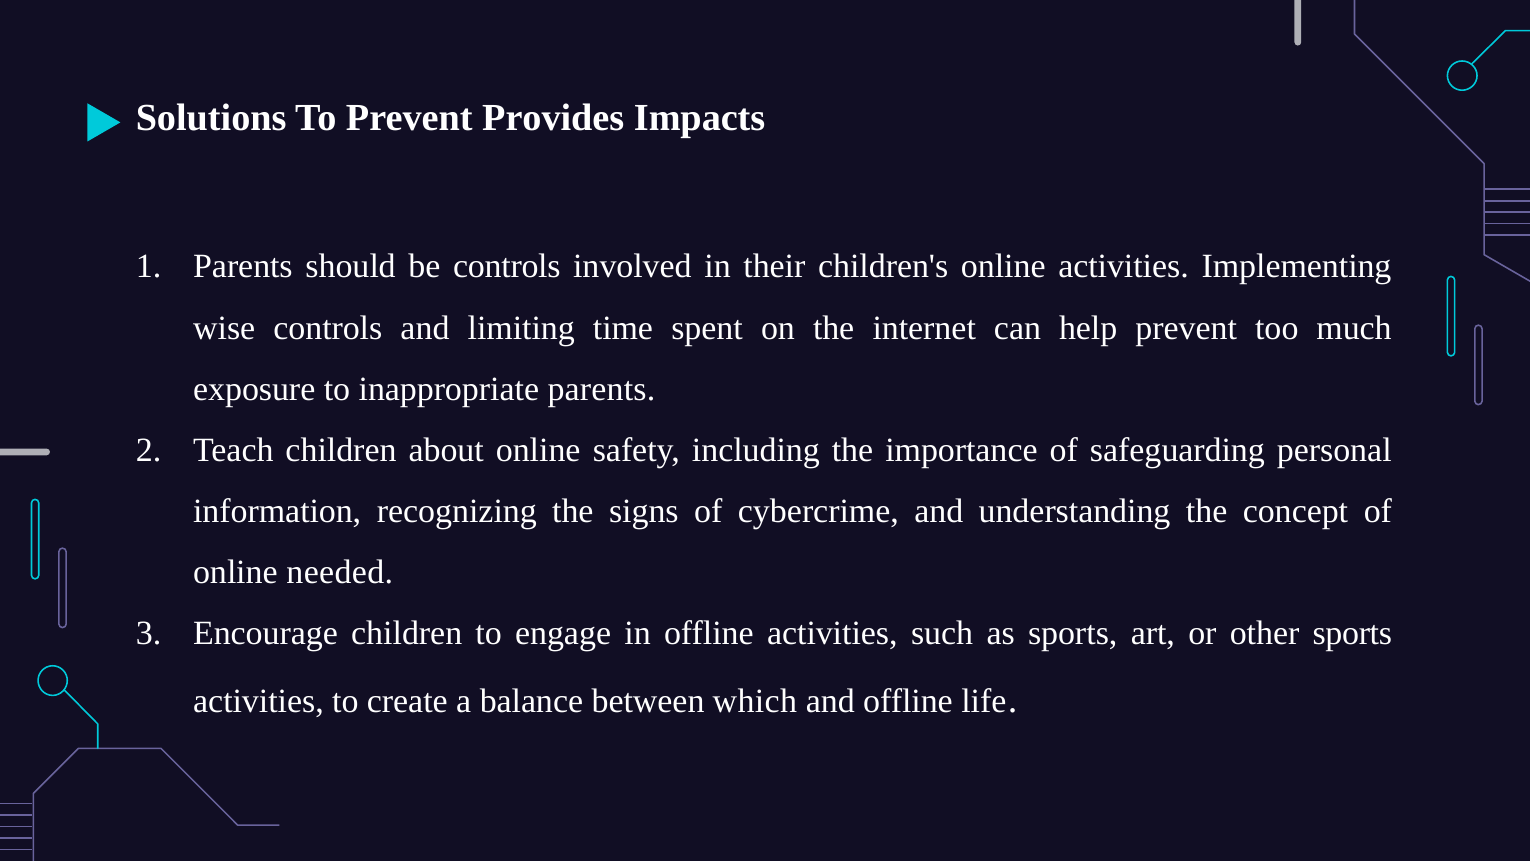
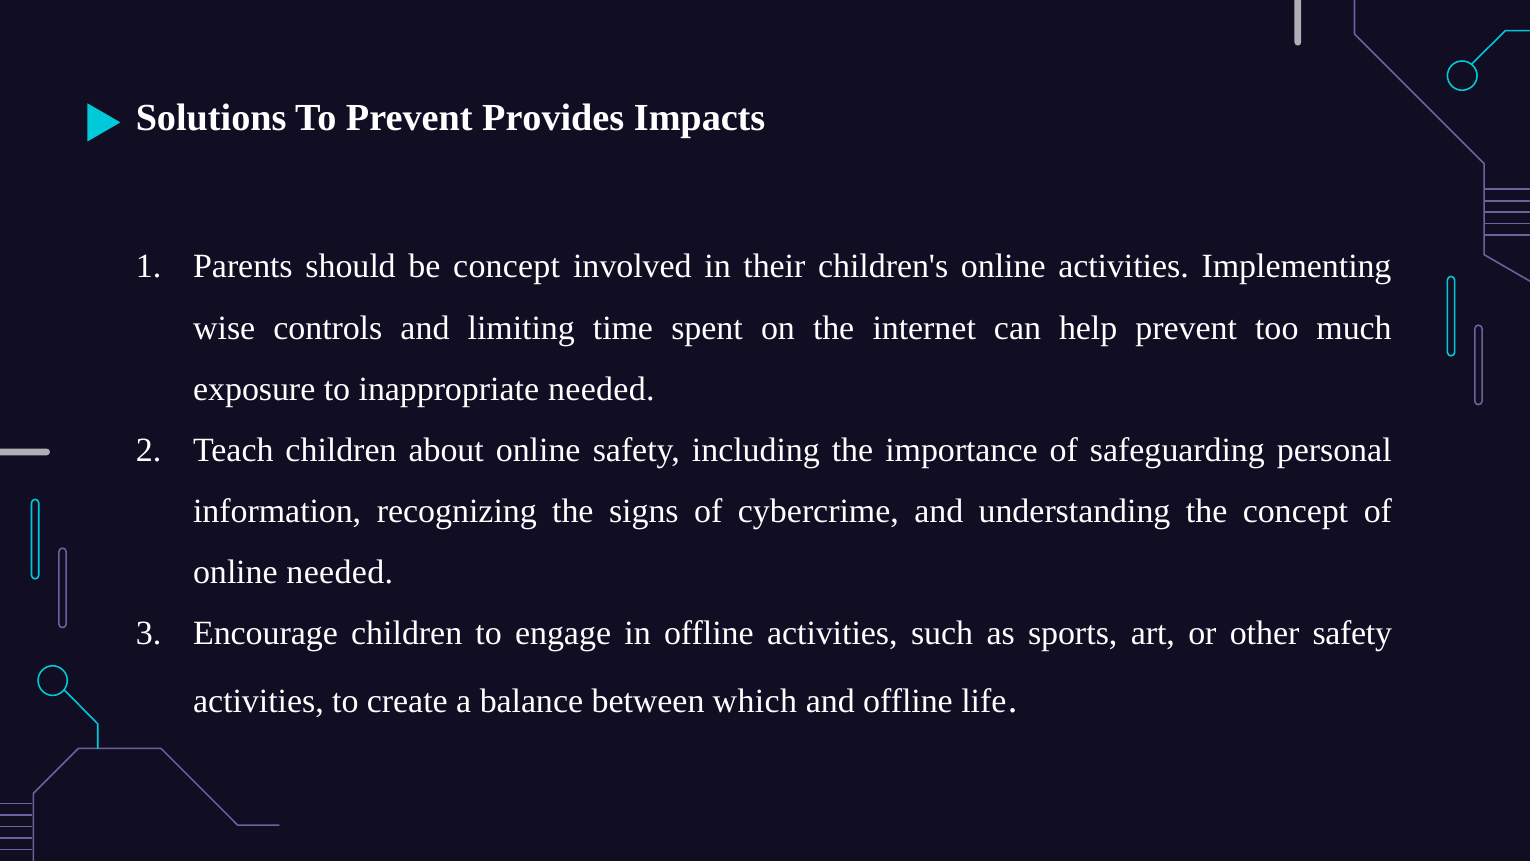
be controls: controls -> concept (507, 267)
inappropriate parents: parents -> needed (601, 389)
other sports: sports -> safety (1352, 633)
